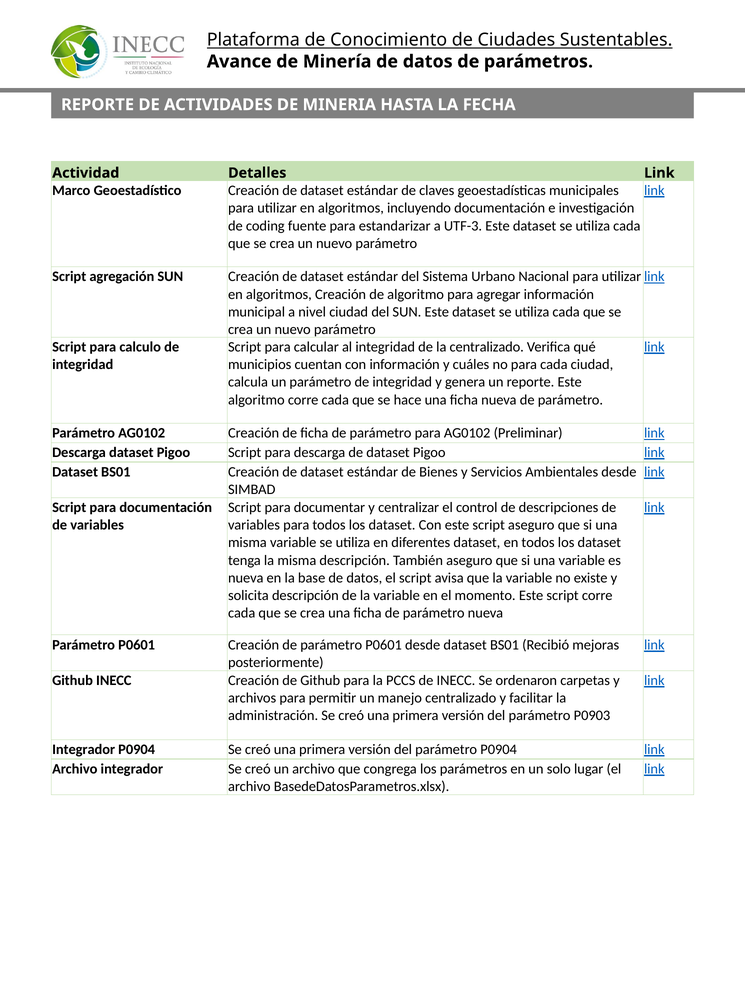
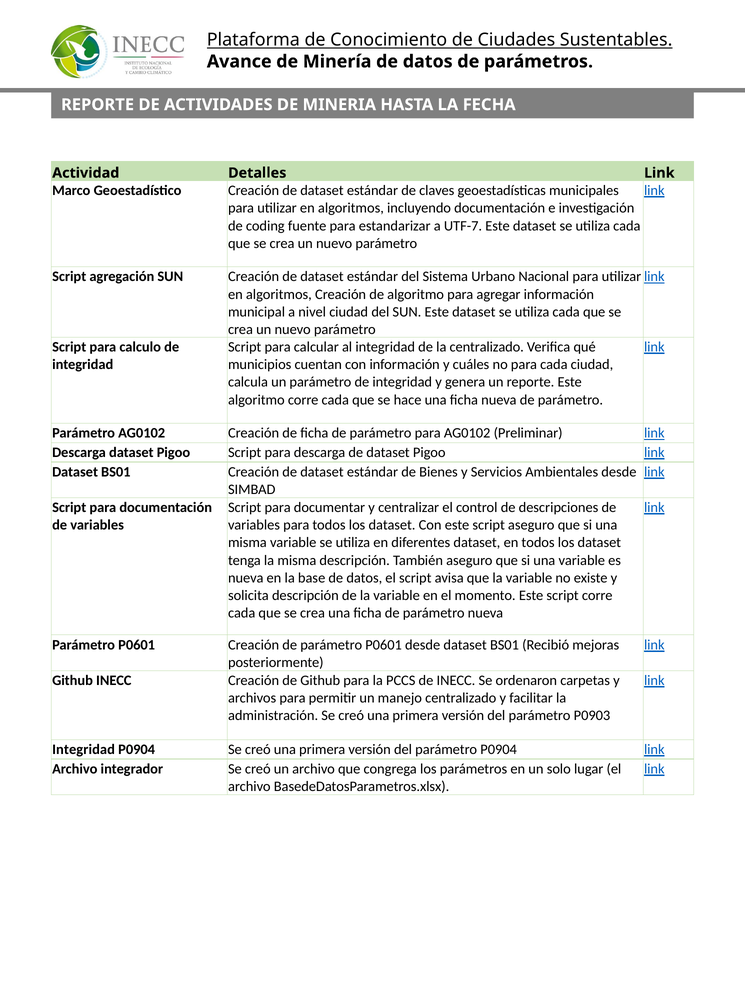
UTF-3: UTF-3 -> UTF-7 (463, 226)
Integrador: Integrador -> Integridad (84, 750)
